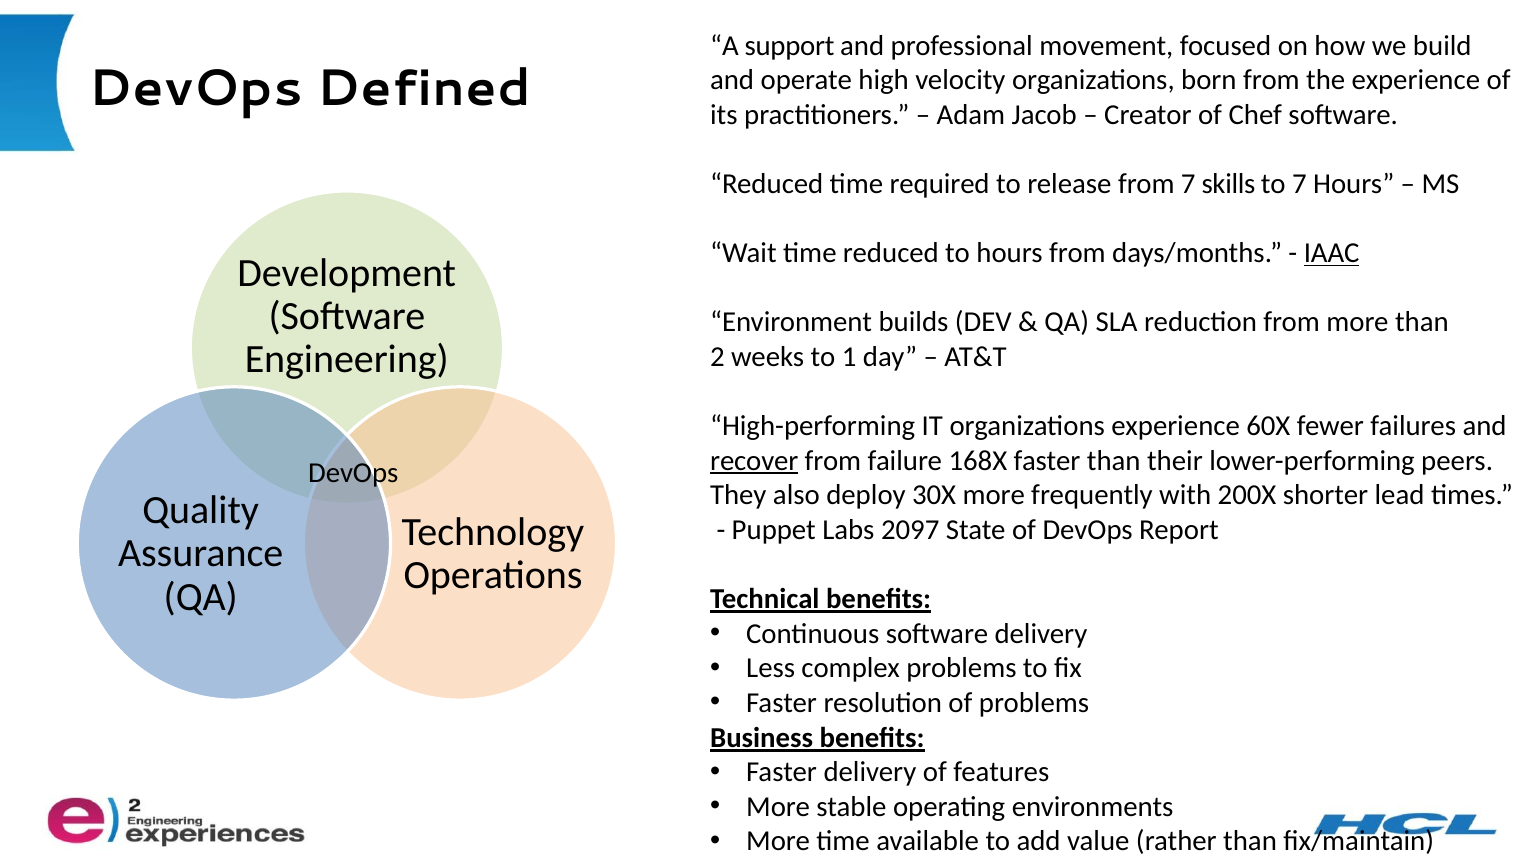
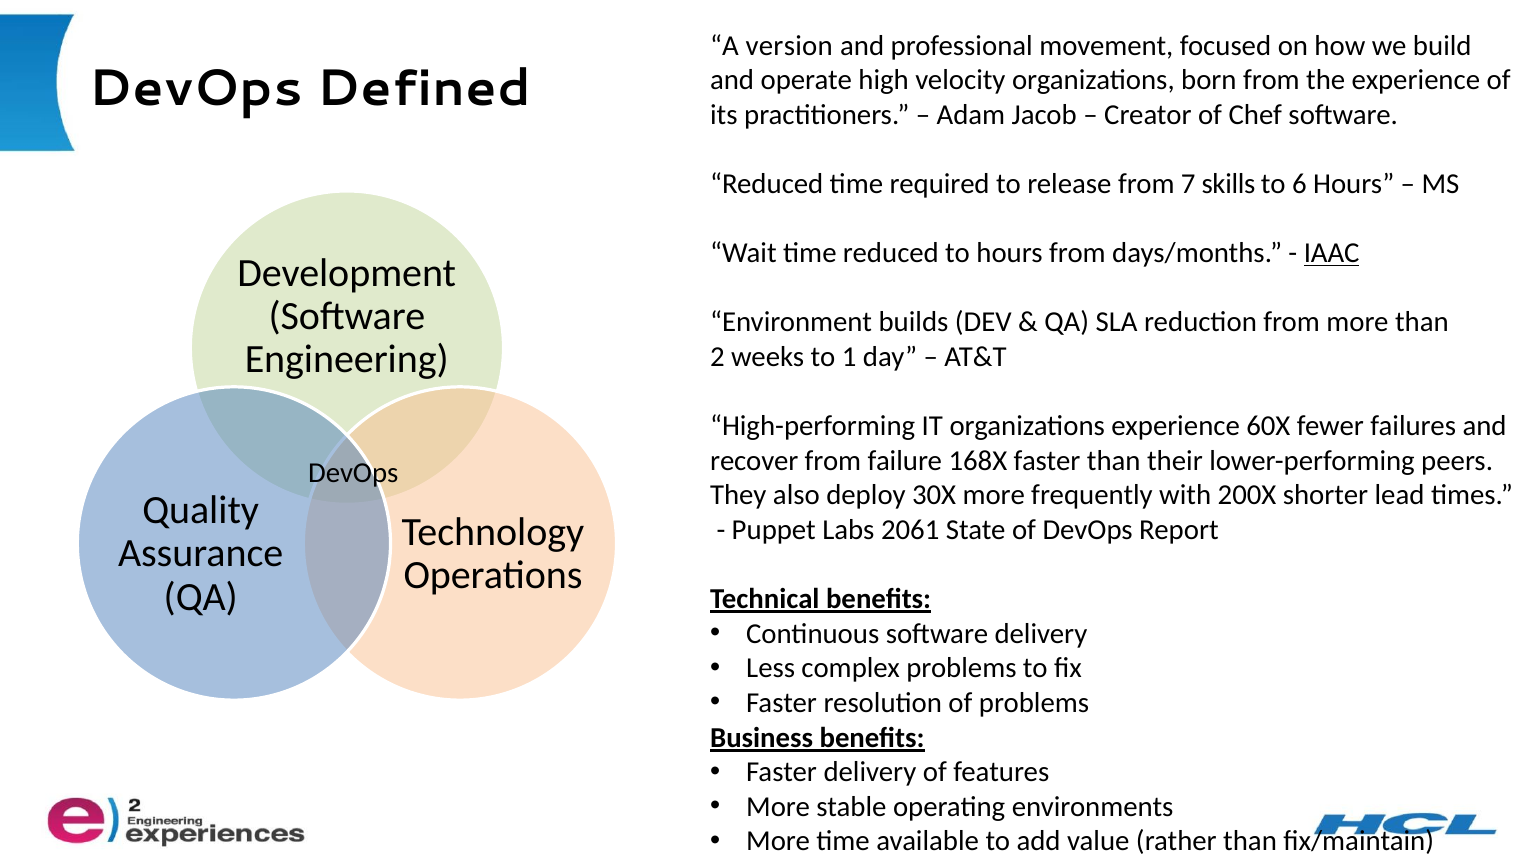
support: support -> version (789, 46)
to 7: 7 -> 6 (1299, 184)
recover underline: present -> none (754, 461)
2097: 2097 -> 2061 (910, 530)
